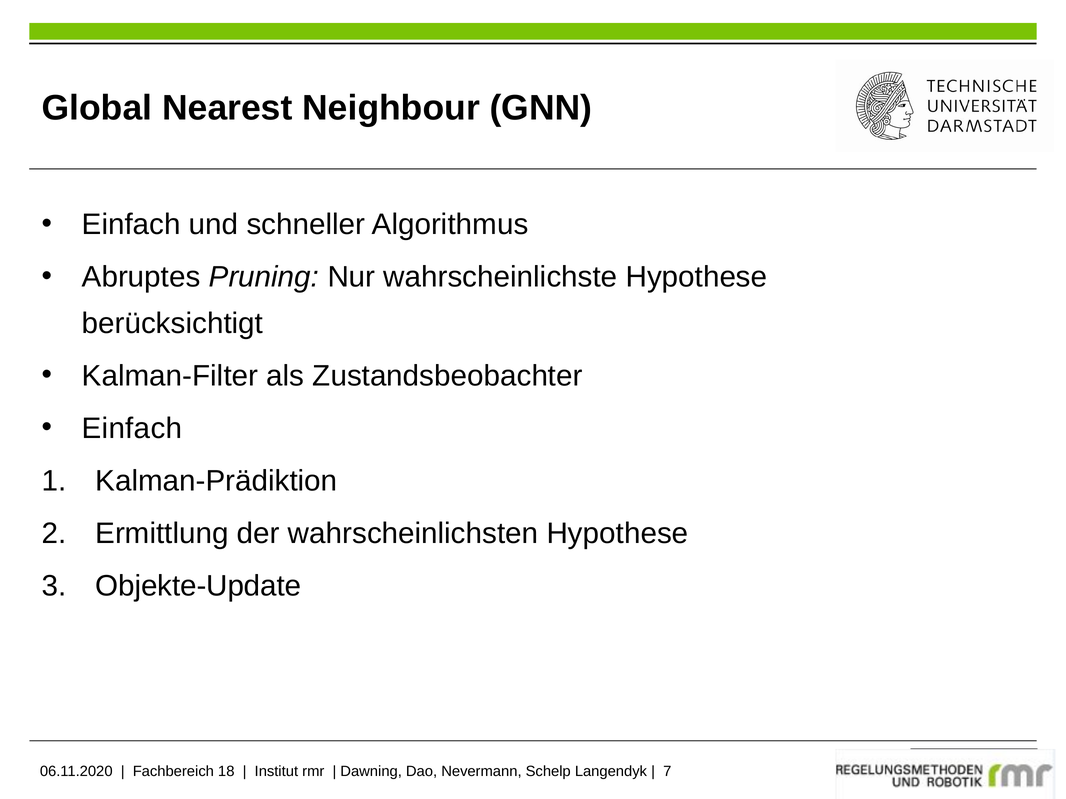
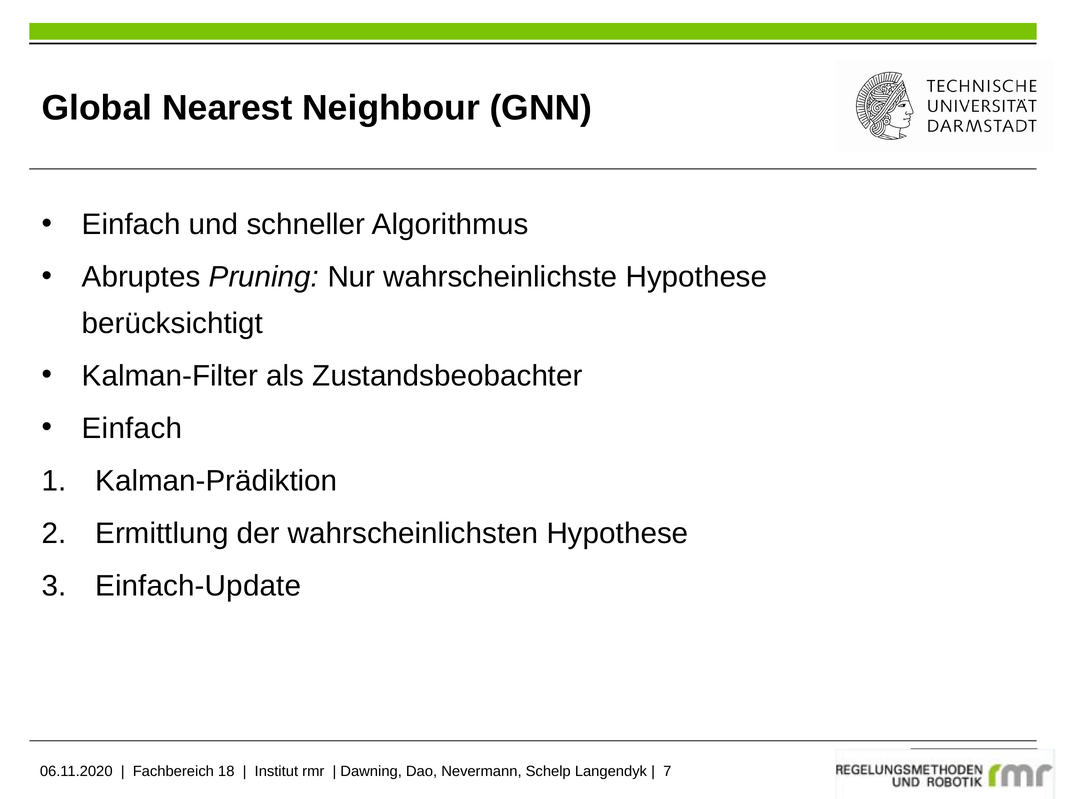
Objekte-Update: Objekte-Update -> Einfach-Update (198, 586)
